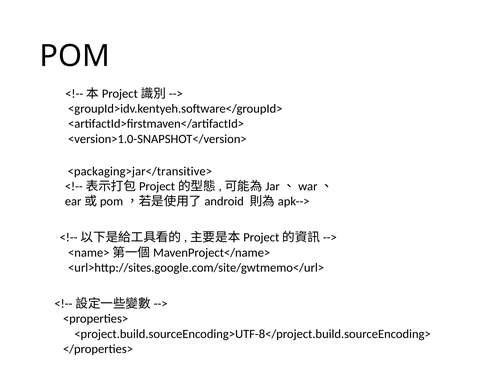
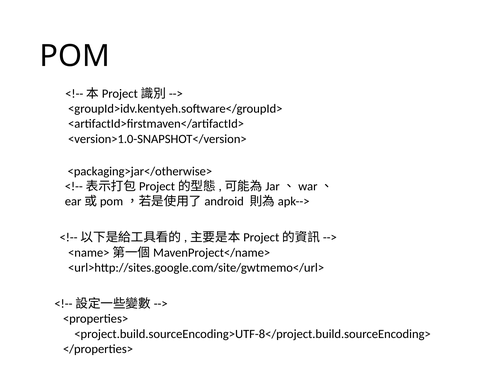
<packaging>jar</transitive>: <packaging>jar</transitive> -> <packaging>jar</otherwise> (140, 171)
